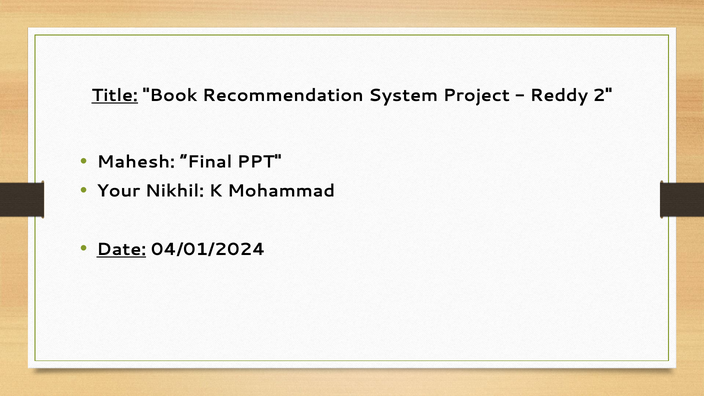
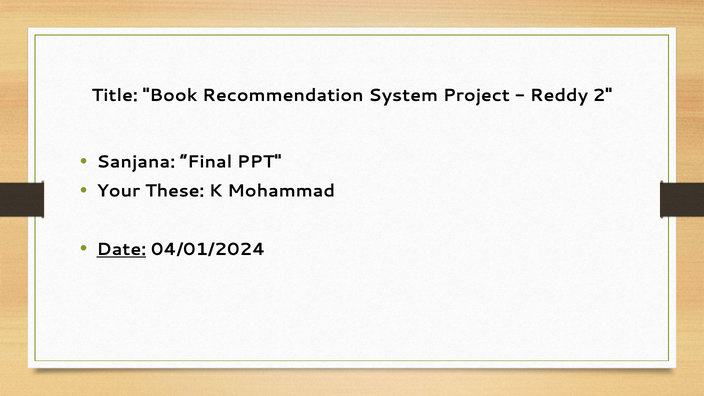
Title underline: present -> none (115, 96)
Mahesh: Mahesh -> Sanjana (136, 162)
Nikhil: Nikhil -> These (175, 191)
